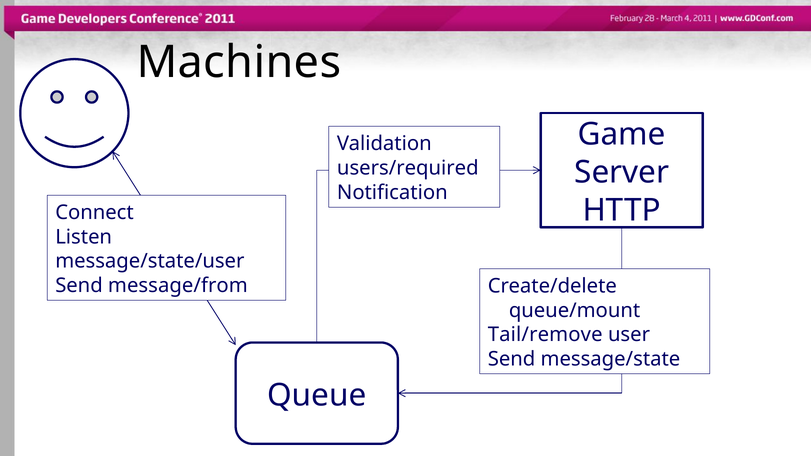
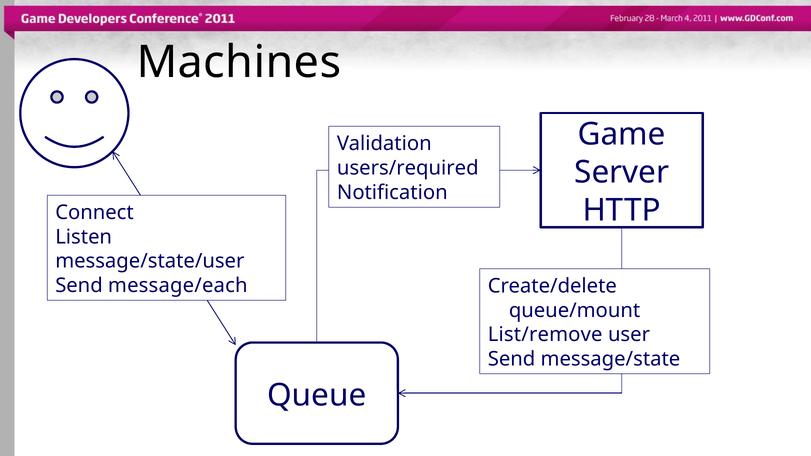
message/from: message/from -> message/each (178, 286)
Tail/remove: Tail/remove -> List/remove (545, 335)
